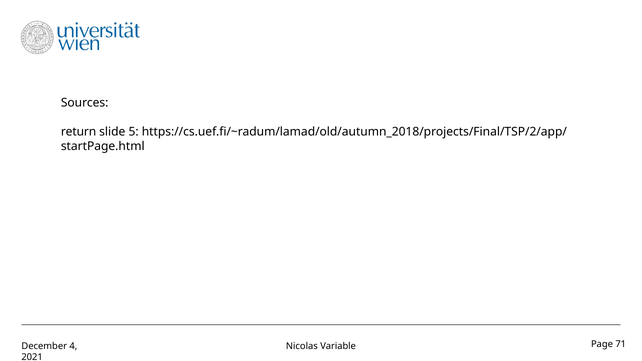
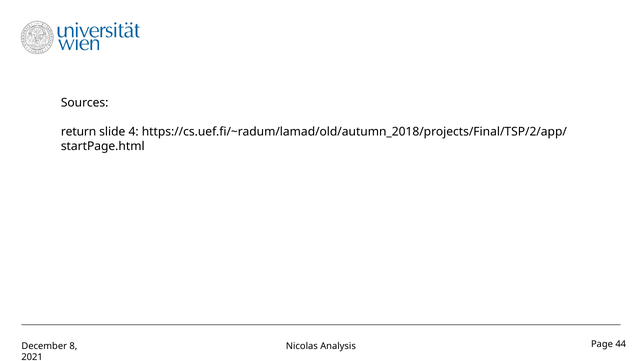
5: 5 -> 4 (134, 132)
4: 4 -> 8 (73, 346)
Variable: Variable -> Analysis (338, 346)
71: 71 -> 44 (621, 344)
